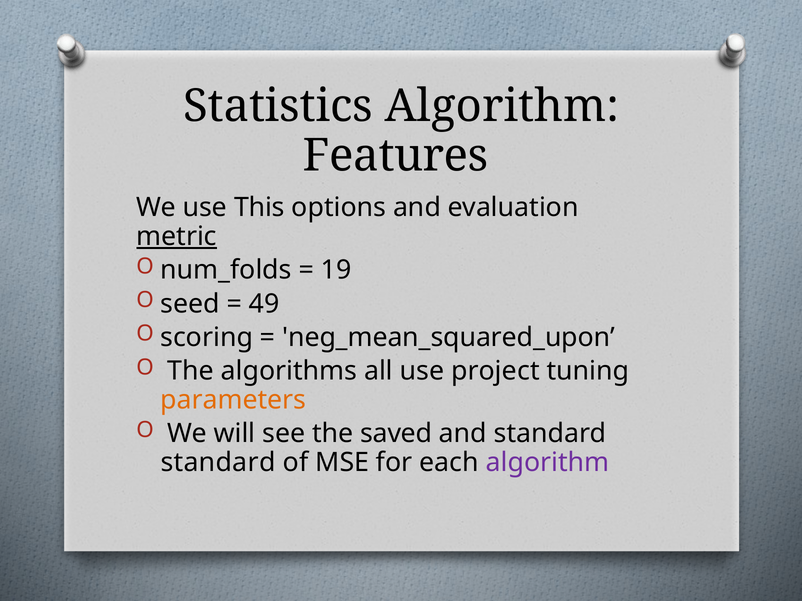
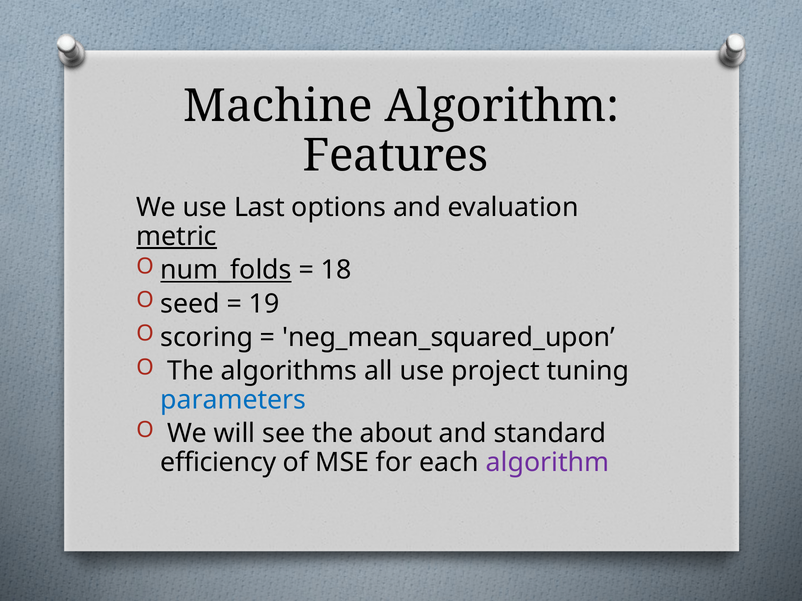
Statistics: Statistics -> Machine (278, 106)
This: This -> Last (259, 208)
num_folds underline: none -> present (226, 270)
19: 19 -> 18 (336, 270)
49: 49 -> 19 (264, 304)
parameters colour: orange -> blue (233, 400)
saved: saved -> about (396, 434)
standard: standard -> efficiency (218, 463)
